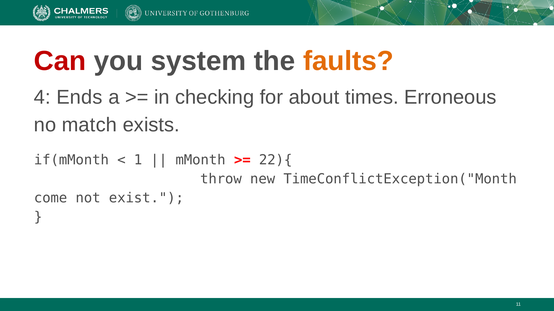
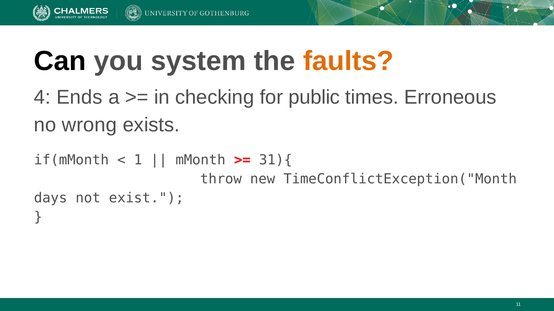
Can colour: red -> black (60, 61)
about: about -> public (314, 97)
match: match -> wrong (89, 125)
22){: 22){ -> 31){ (276, 160)
come: come -> days (51, 198)
